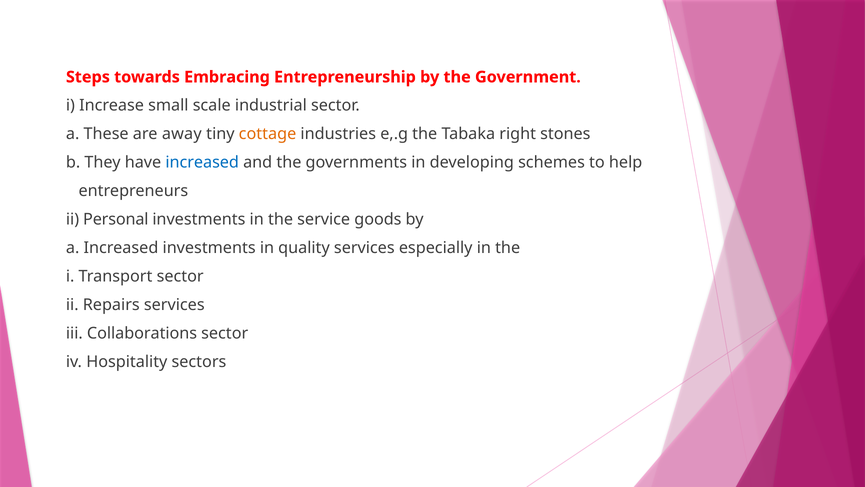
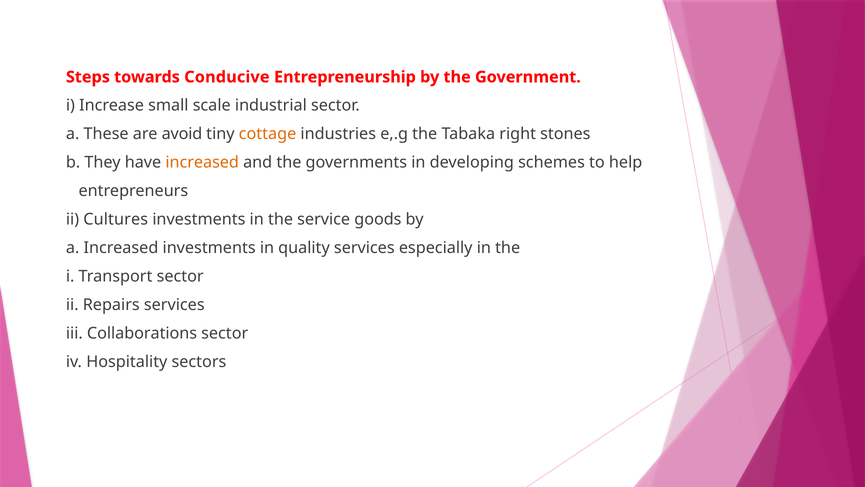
Embracing: Embracing -> Conducive (227, 77)
away: away -> avoid (182, 134)
increased colour: blue -> orange (202, 162)
Personal: Personal -> Cultures (116, 219)
